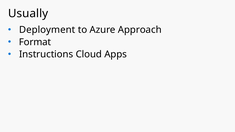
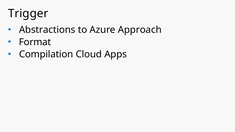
Usually: Usually -> Trigger (28, 13)
Deployment: Deployment -> Abstractions (47, 30)
Instructions: Instructions -> Compilation (46, 54)
